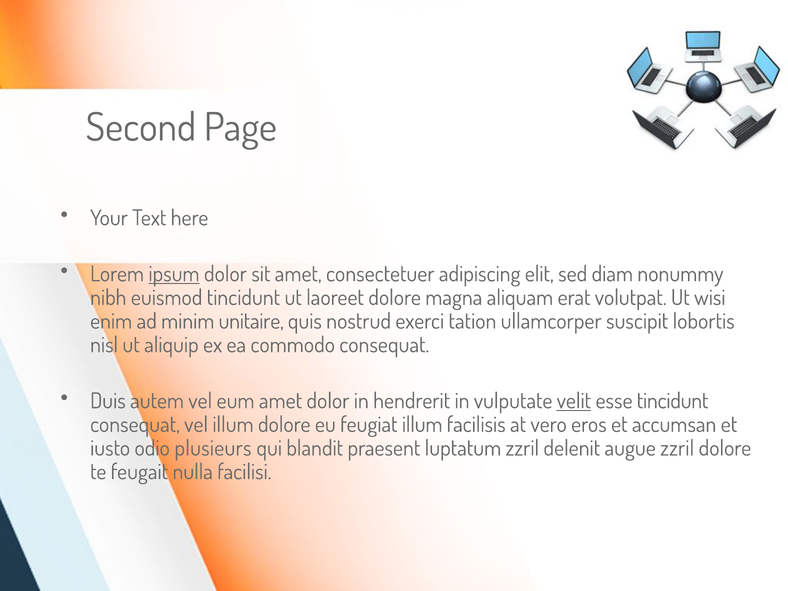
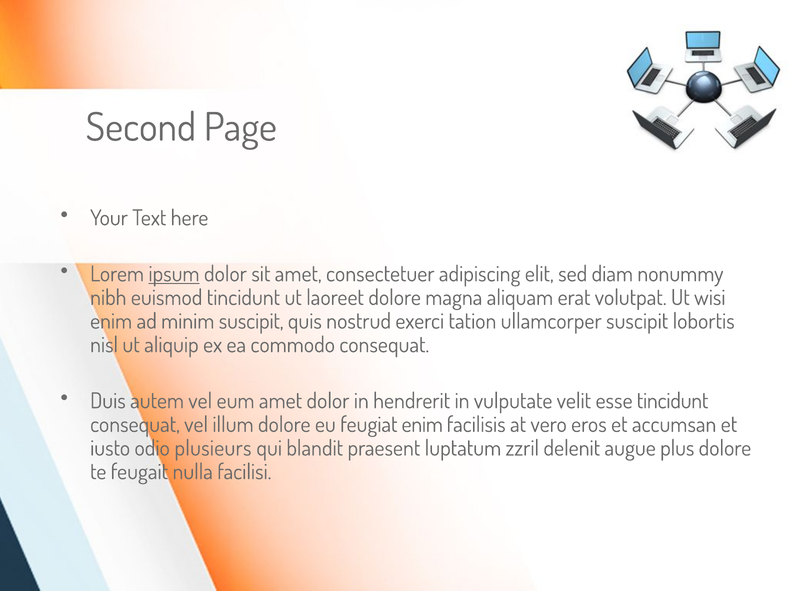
minim unitaire: unitaire -> suscipit (251, 321)
velit underline: present -> none (574, 401)
feugiat illum: illum -> enim (422, 425)
augue zzril: zzril -> plus (677, 448)
